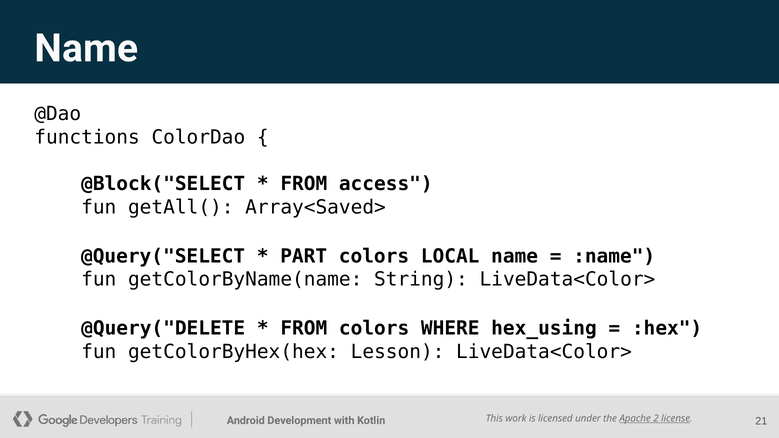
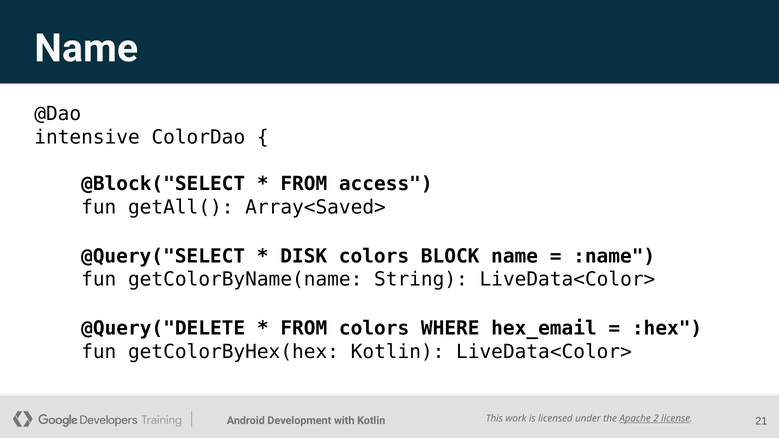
functions: functions -> intensive (87, 137)
PART: PART -> DISK (304, 256)
LOCAL: LOCAL -> BLOCK (450, 256)
hex_using: hex_using -> hex_email (544, 329)
getColorByHex(hex Lesson: Lesson -> Kotlin (398, 352)
